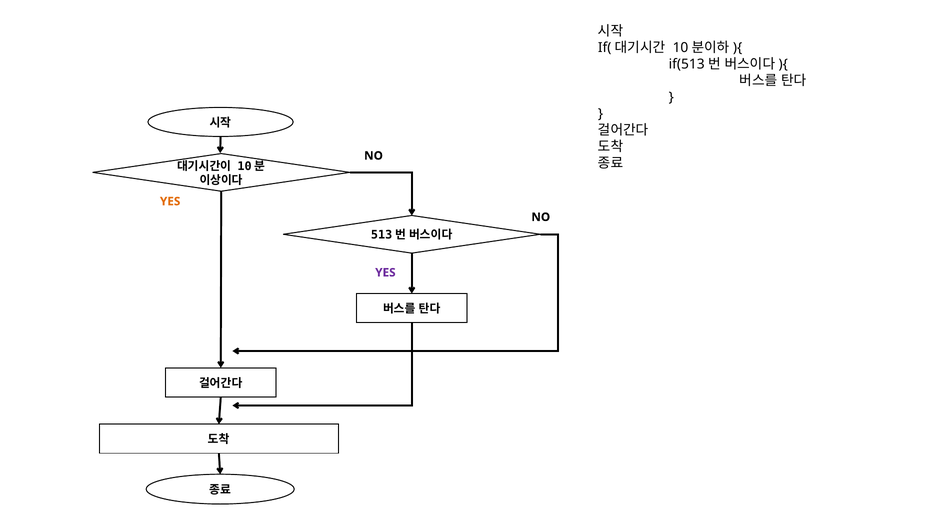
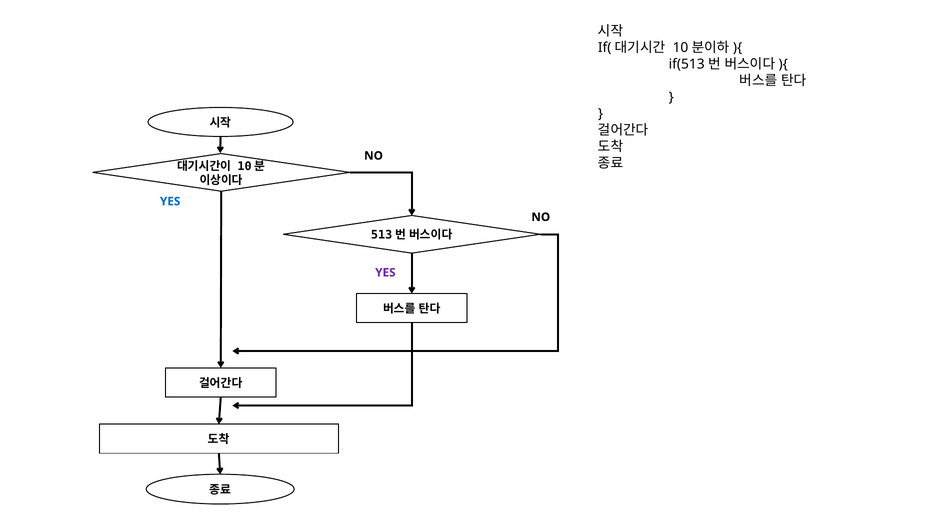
YES colour: orange -> blue (170, 201)
